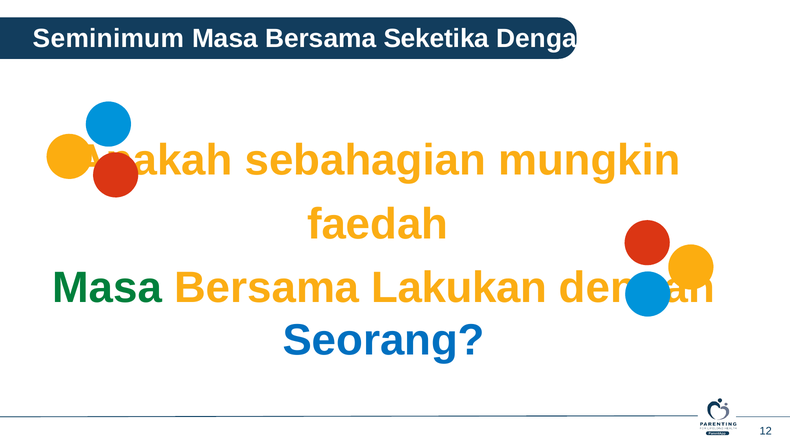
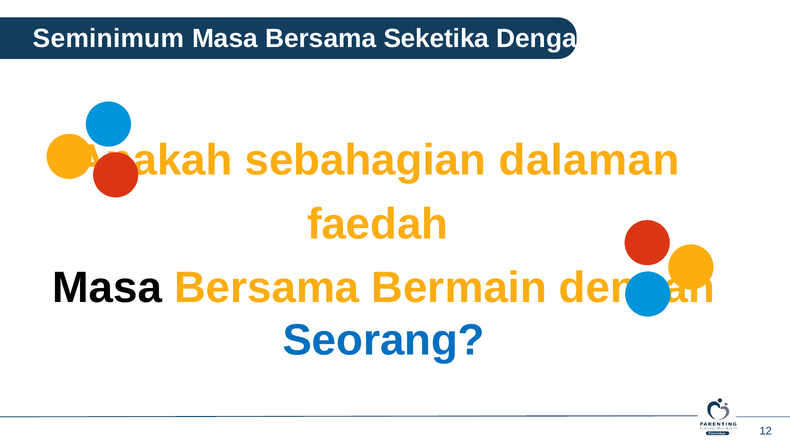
mungkin: mungkin -> dalaman (589, 161)
Masa colour: green -> black (107, 288)
Lakukan: Lakukan -> Bermain (459, 288)
